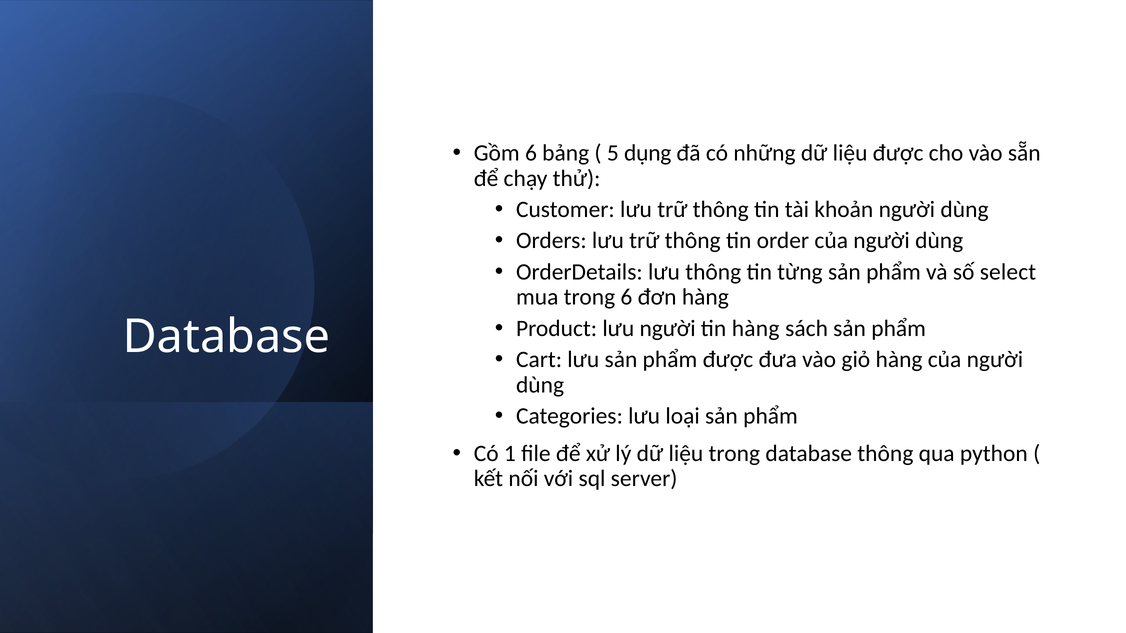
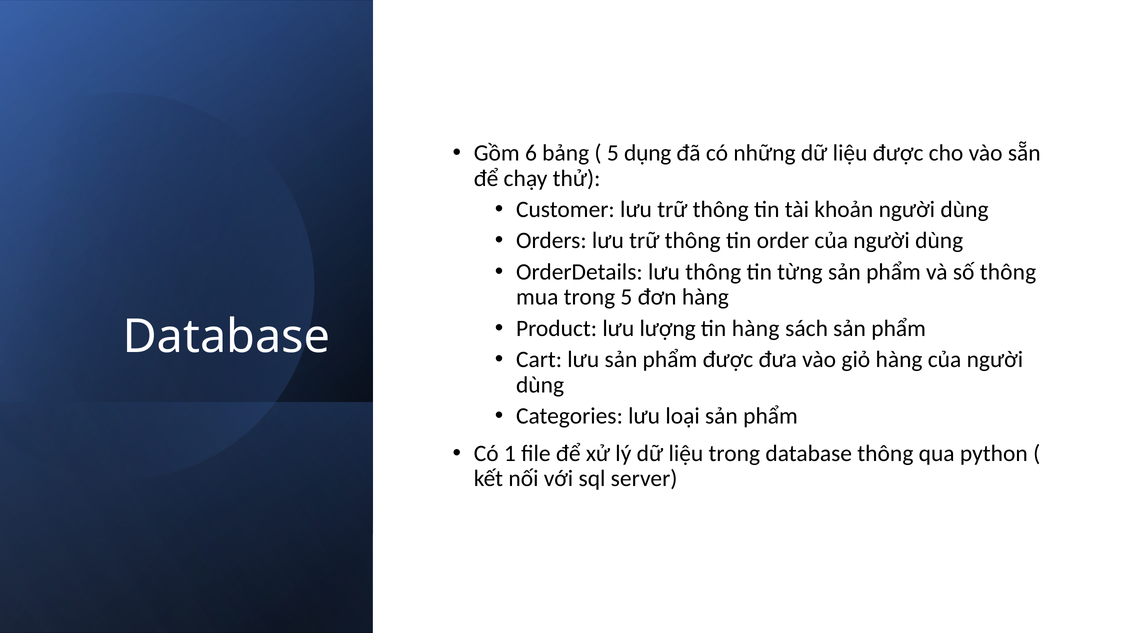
số select: select -> thông (1008, 272)
trong 6: 6 -> 5 (626, 297)
lưu người: người -> lượng (668, 329)
